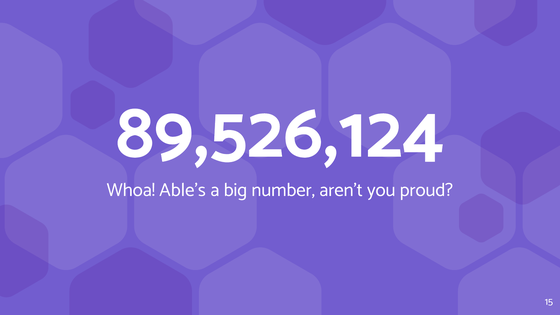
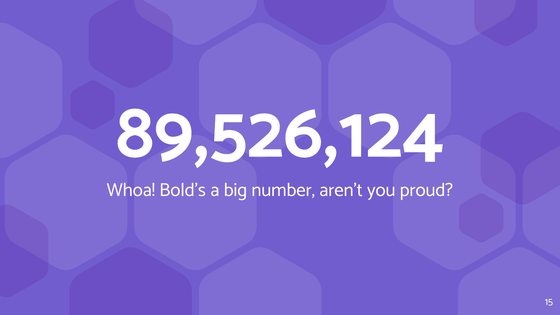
Able’s: Able’s -> Bold’s (183, 190)
